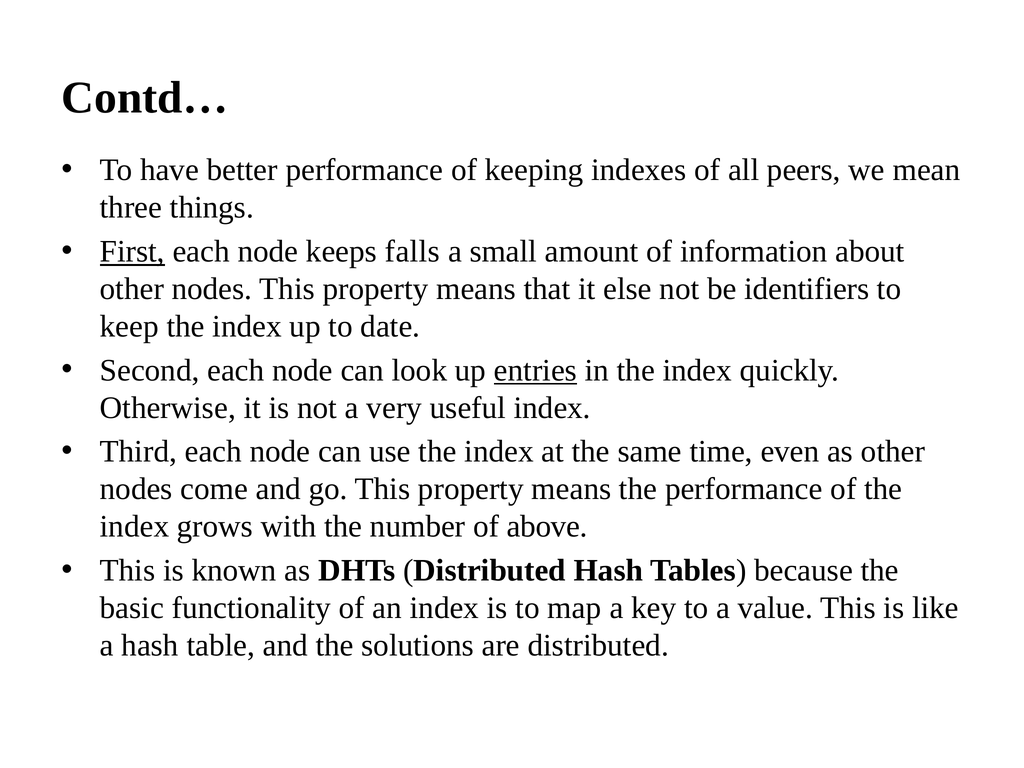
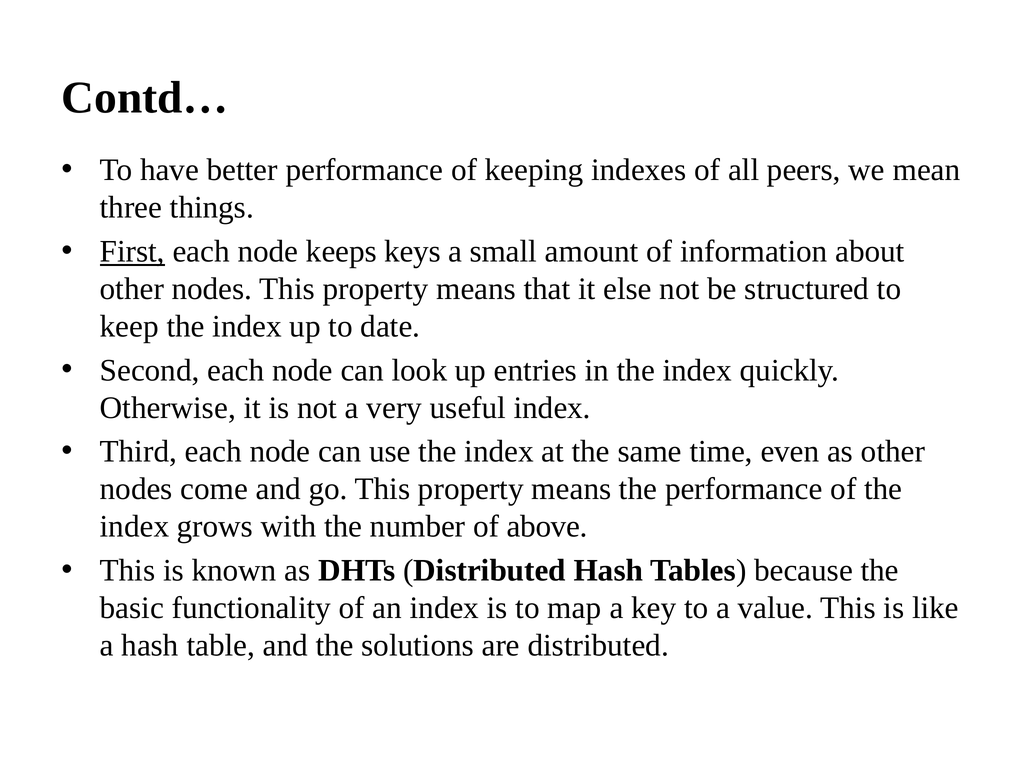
falls: falls -> keys (413, 251)
identifiers: identifiers -> structured (807, 289)
entries underline: present -> none (536, 370)
